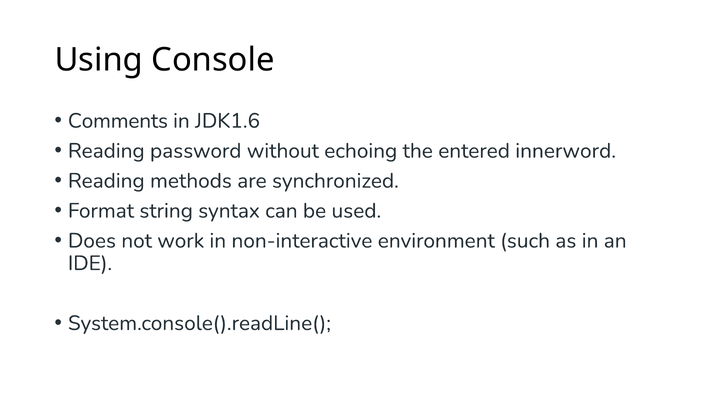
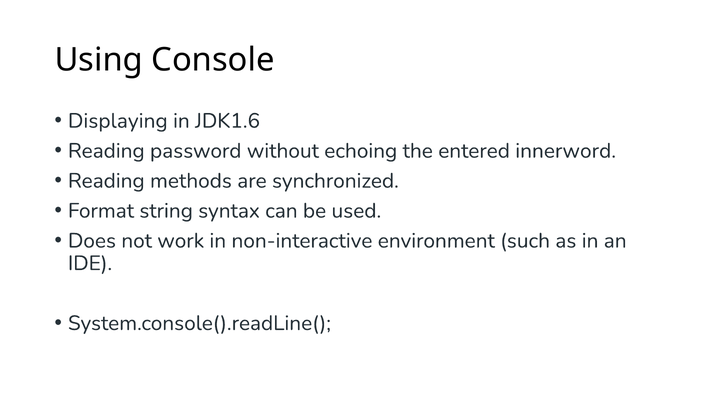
Comments: Comments -> Displaying (118, 121)
